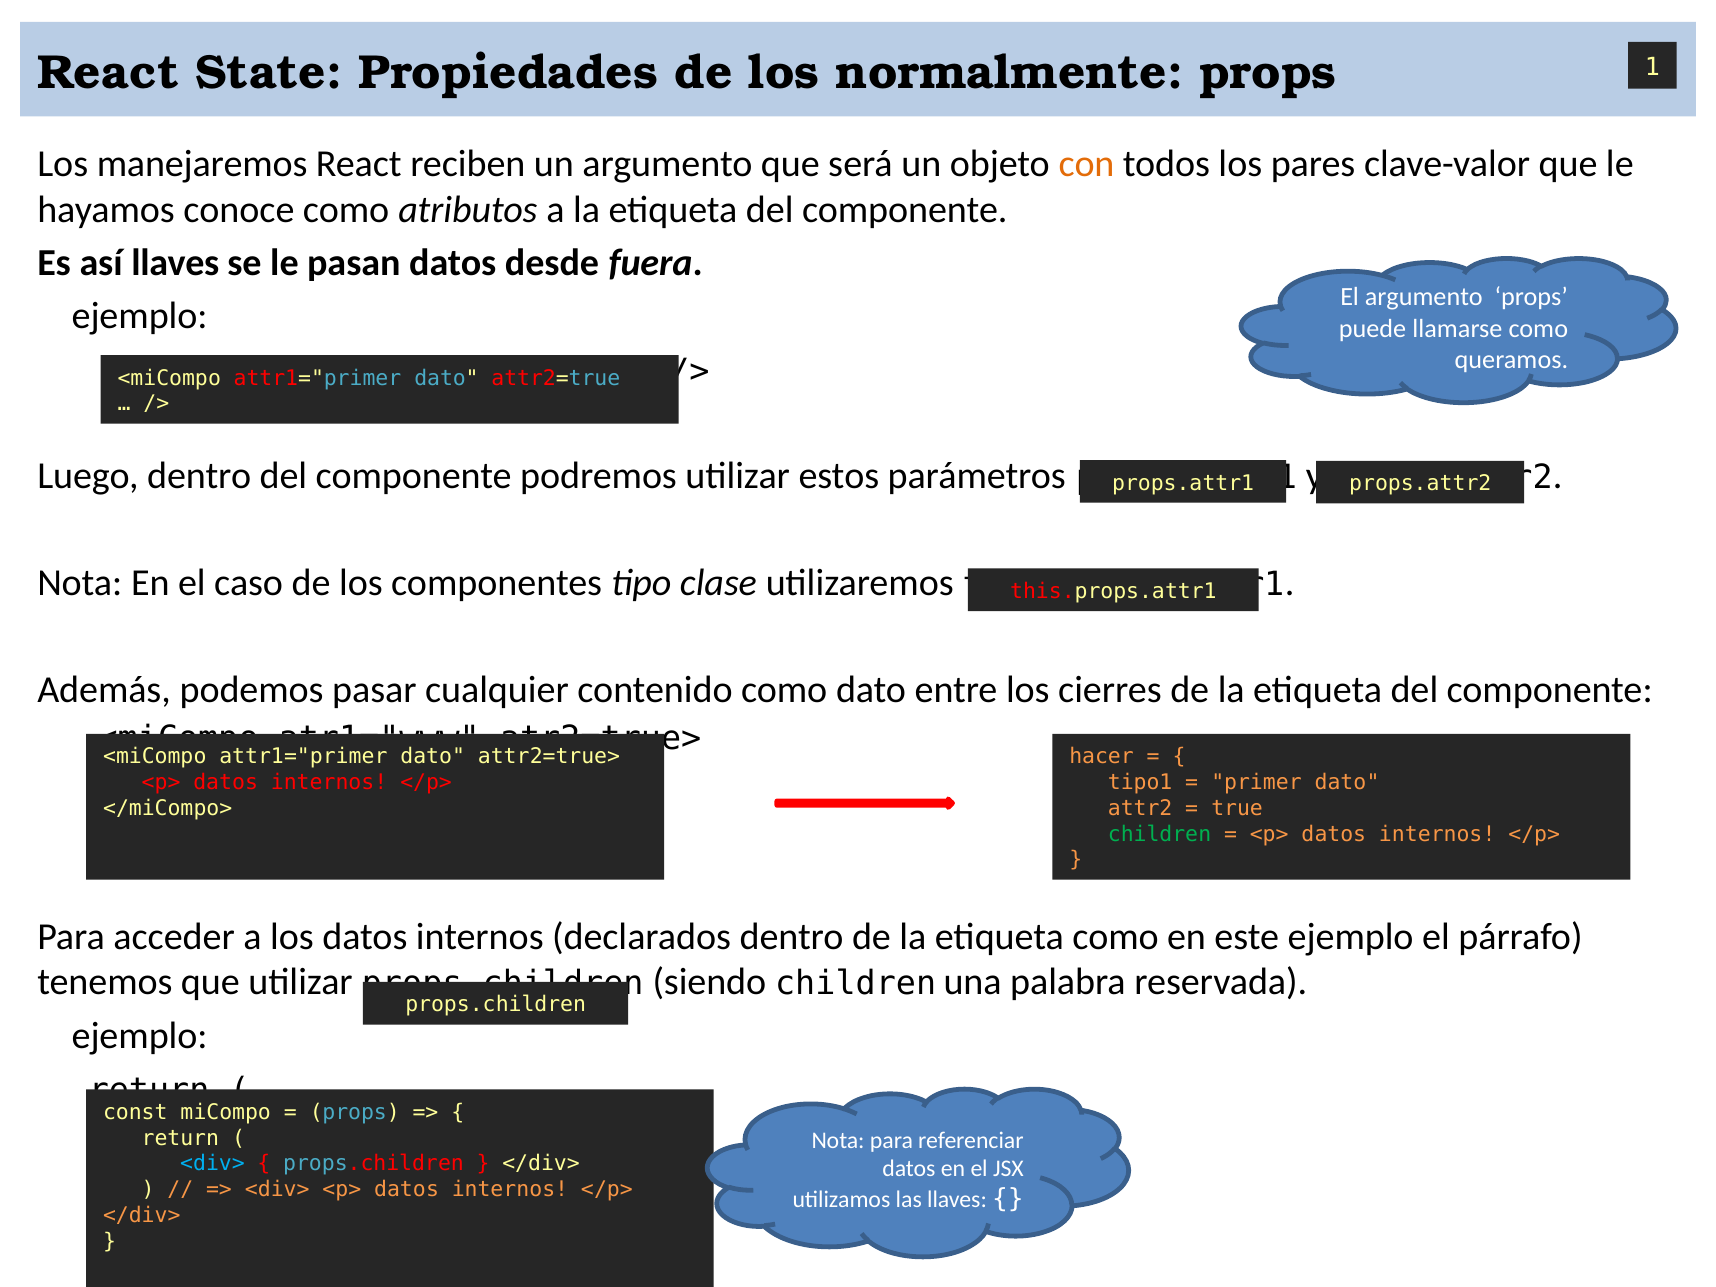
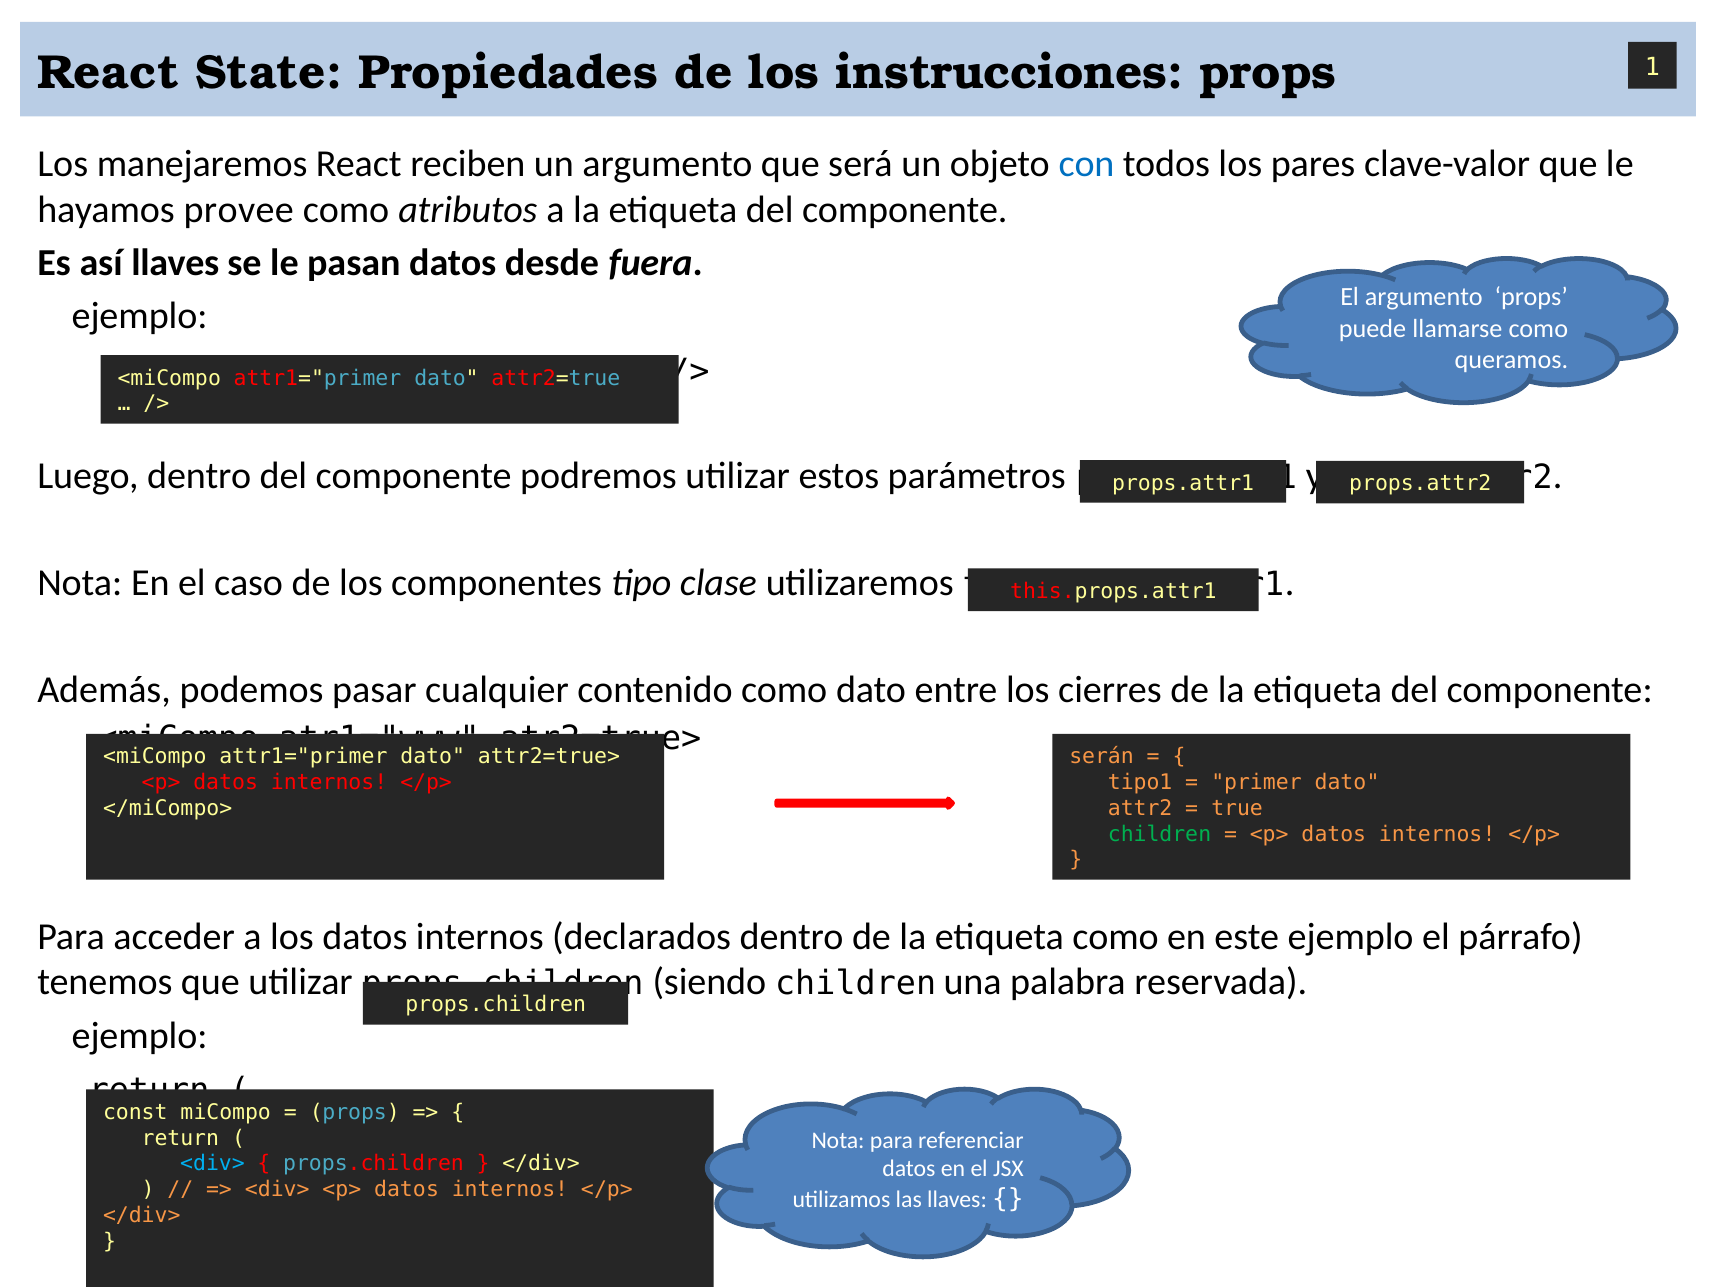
normalmente: normalmente -> instrucciones (1010, 72)
con colour: orange -> blue (1087, 164)
conoce: conoce -> provee (239, 210)
hacer: hacer -> serán (1102, 757)
